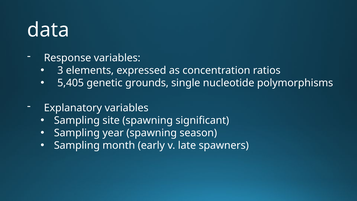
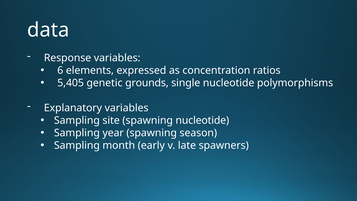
3: 3 -> 6 (60, 70)
spawning significant: significant -> nucleotide (202, 120)
